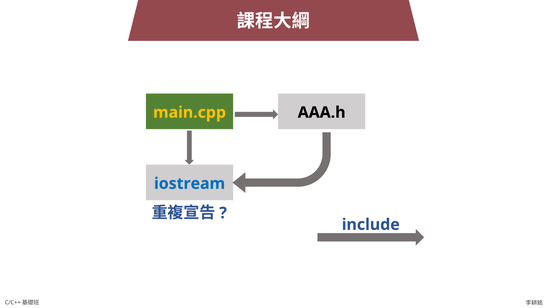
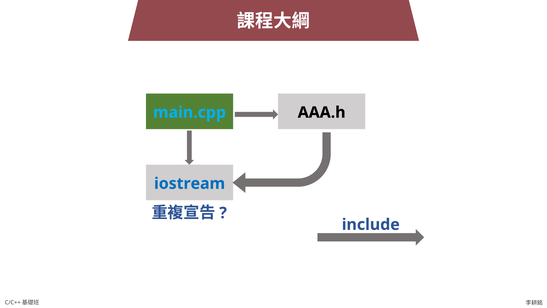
main.cpp colour: yellow -> light blue (190, 112)
